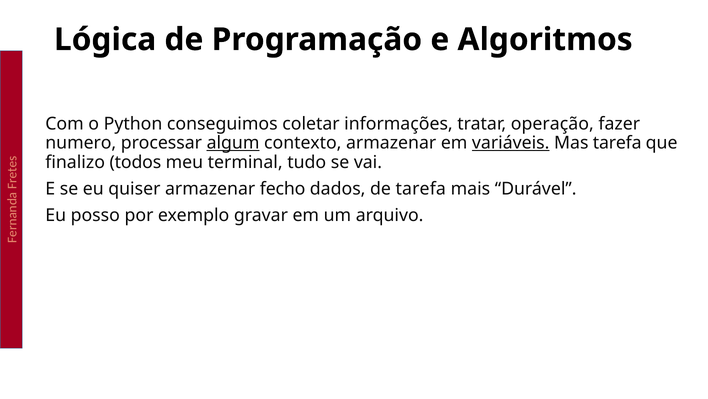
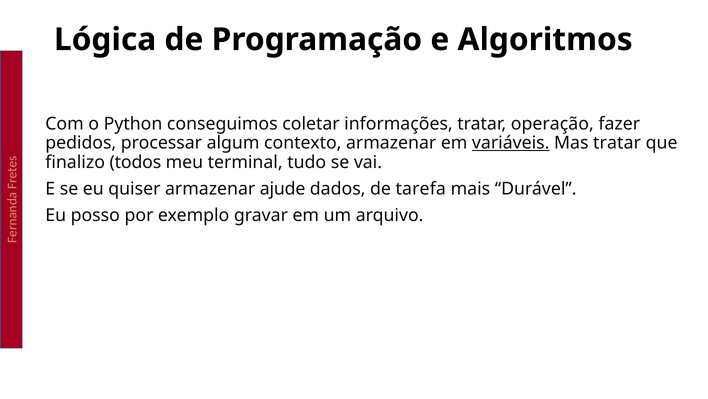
numero: numero -> pedidos (81, 143)
algum underline: present -> none (233, 143)
Mas tarefa: tarefa -> tratar (617, 143)
fecho: fecho -> ajude (283, 188)
